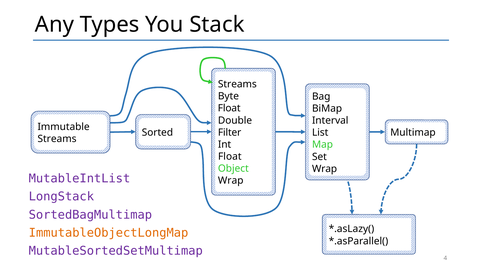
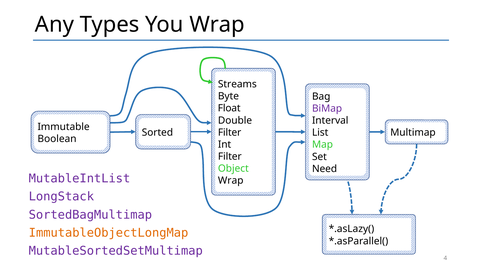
You Stack: Stack -> Wrap (217, 24)
BiMap colour: black -> purple (327, 109)
Streams: Streams -> Boolean (57, 139)
Float: Float -> Filter (230, 157)
Wrap: Wrap -> Need (325, 169)
